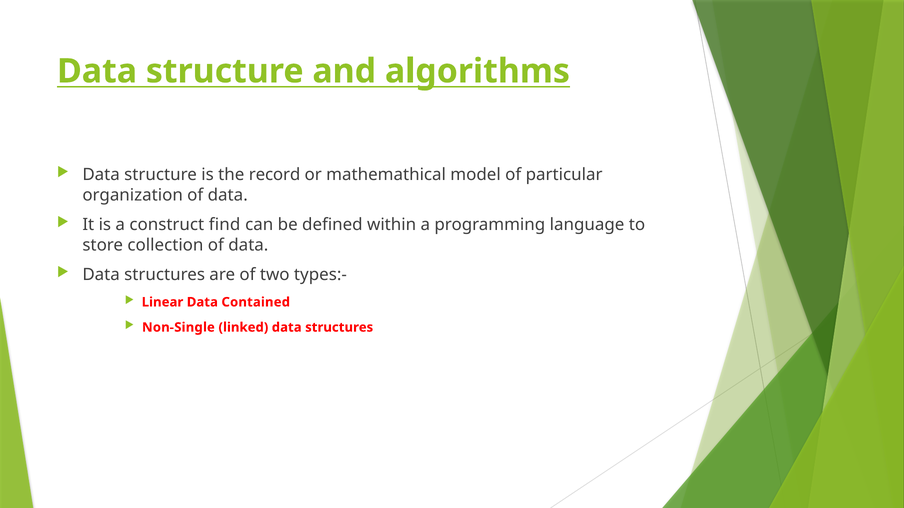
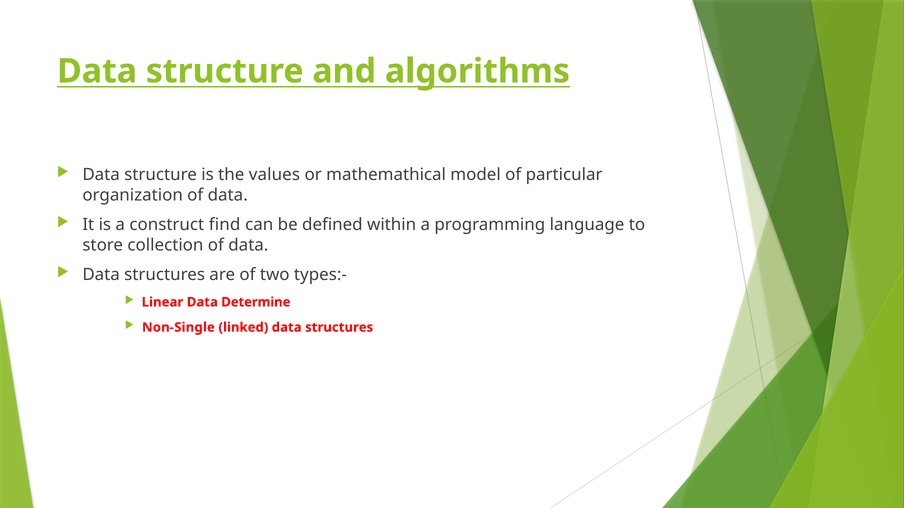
record: record -> values (274, 175)
Contained: Contained -> Determine (256, 302)
